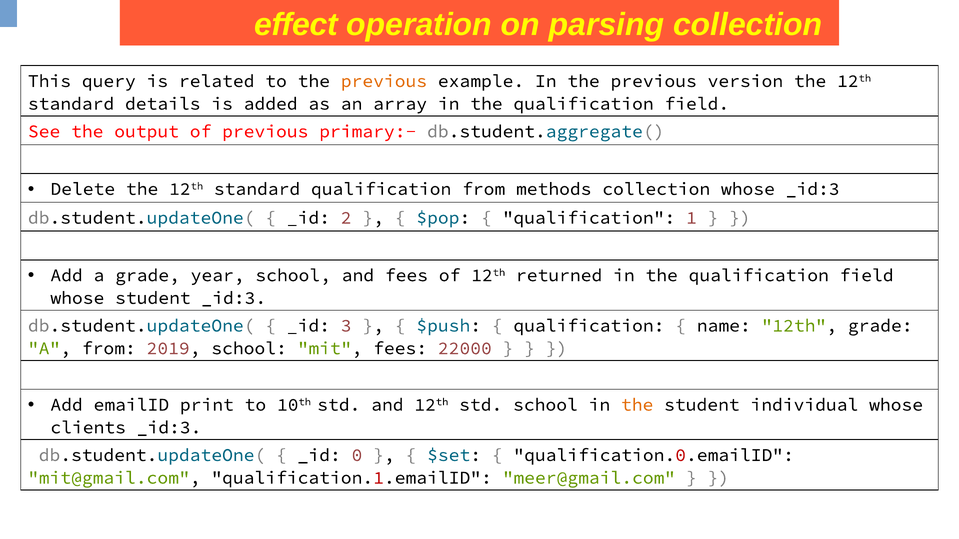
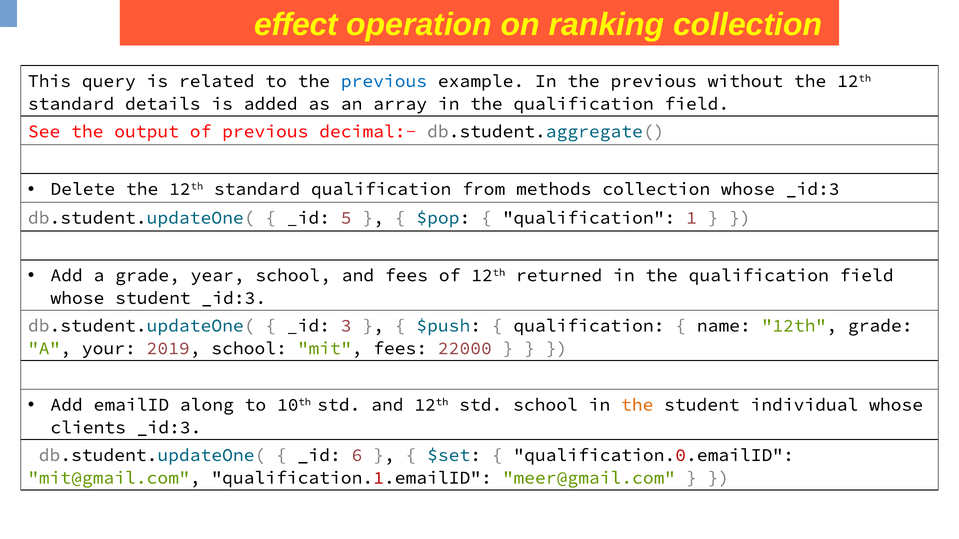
parsing: parsing -> ranking (607, 25)
previous colour: orange -> blue (384, 81)
version: version -> without (745, 81)
primary:-: primary:- -> decimal:- (368, 131)
2: 2 -> 5 (346, 218)
A from: from -> your (109, 349)
print: print -> along (207, 405)
0: 0 -> 6 (357, 455)
